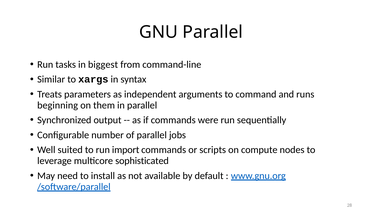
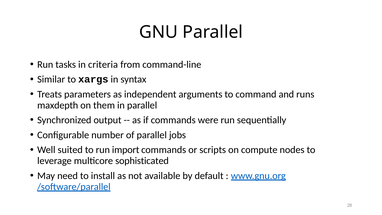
biggest: biggest -> criteria (103, 64)
beginning: beginning -> maxdepth (58, 105)
